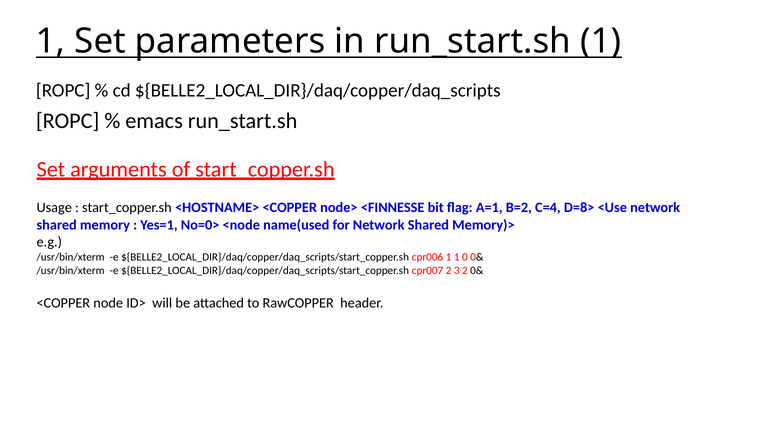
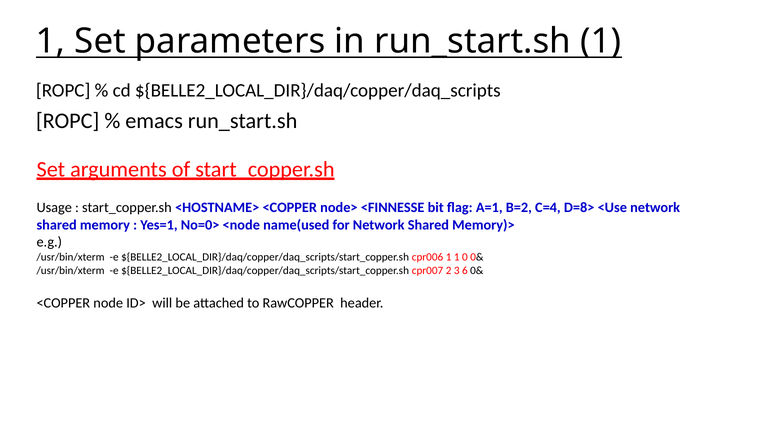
3 2: 2 -> 6 (465, 271)
